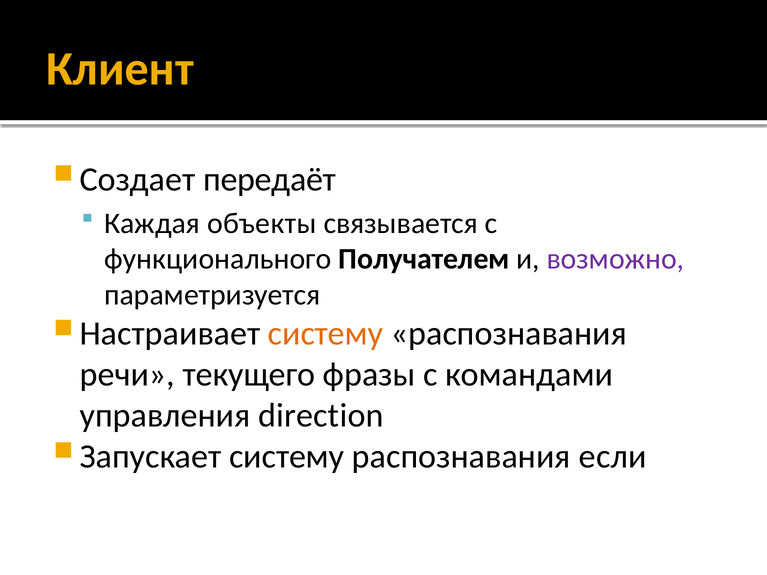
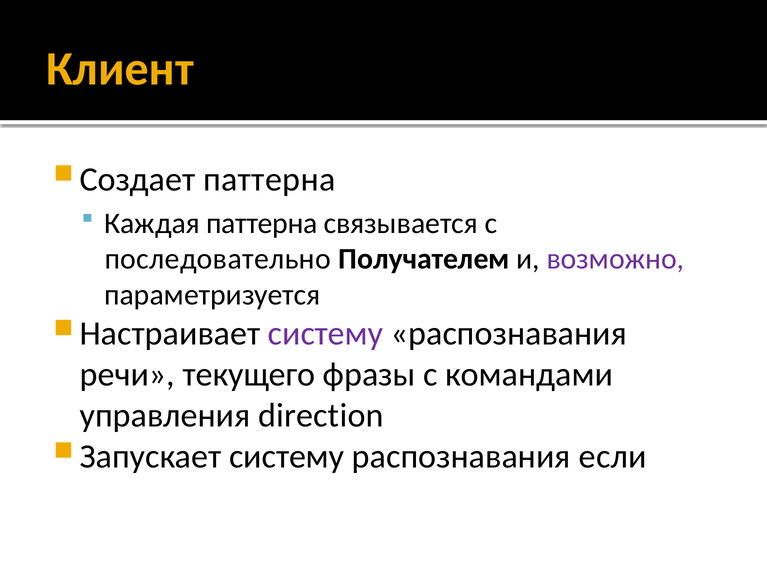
передаёт: передаёт -> паттерна (269, 179)
Каждая объекты: объекты -> паттерна (262, 223)
функционального: функционального -> последовательно (218, 259)
систему colour: orange -> purple (326, 334)
